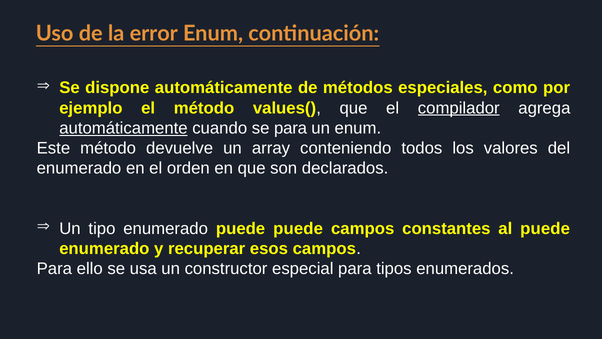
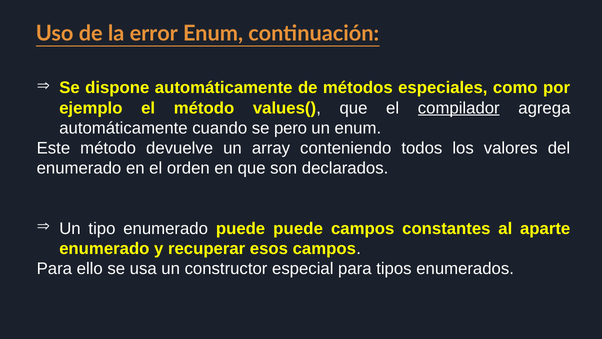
automáticamente underline: present -> none (123, 128)
se para: para -> pero (291, 128)
al puede: puede -> aparte (545, 228)
